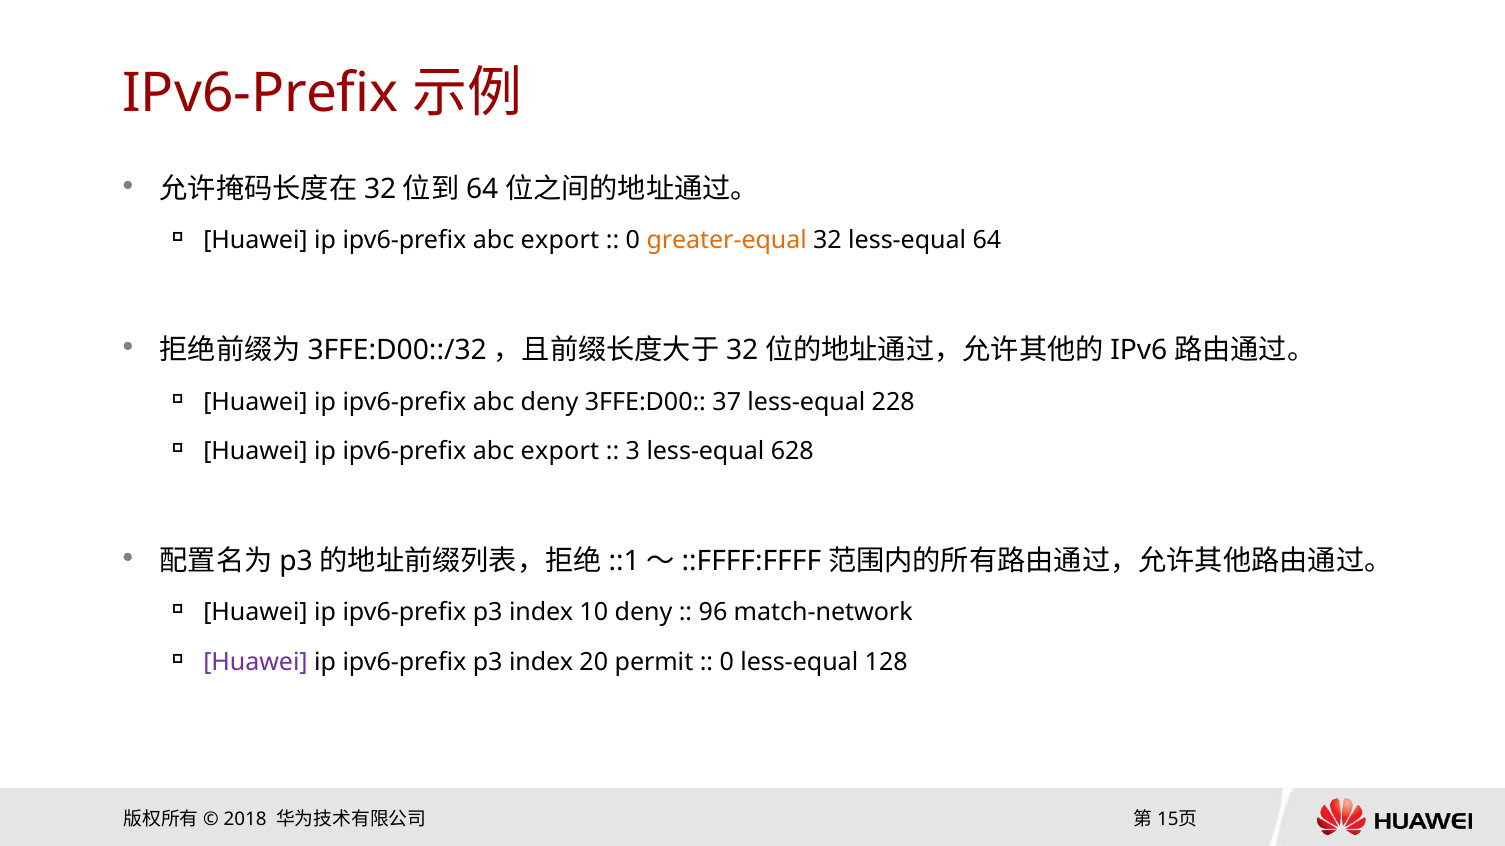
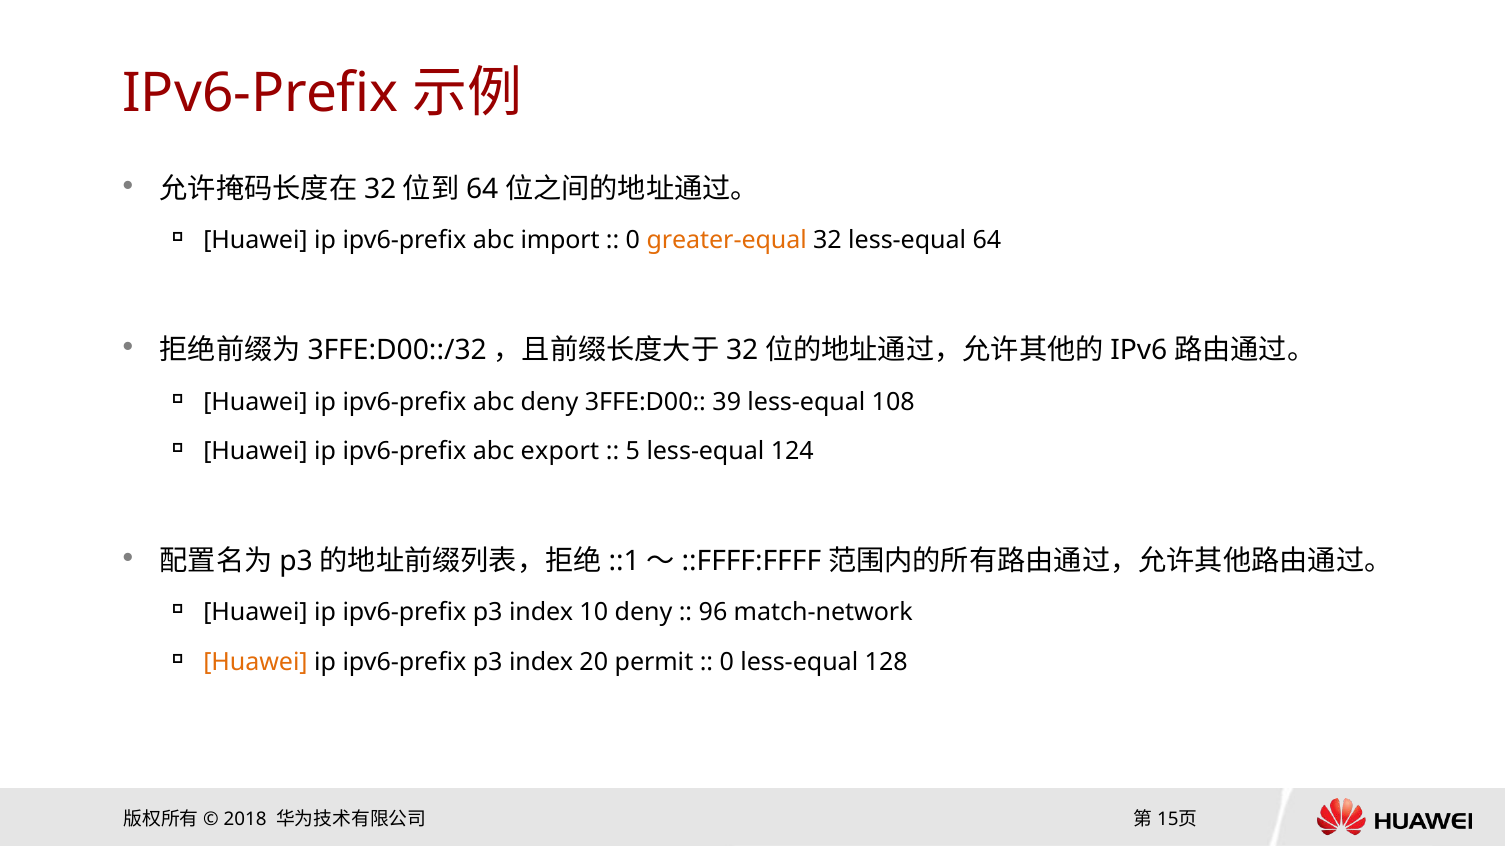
export: export -> import (560, 241)
37: 37 -> 39 (727, 402)
228: 228 -> 108 (893, 402)
3: 3 -> 5 (633, 452)
628: 628 -> 124 (792, 452)
Huawei colour: purple -> orange (255, 663)
